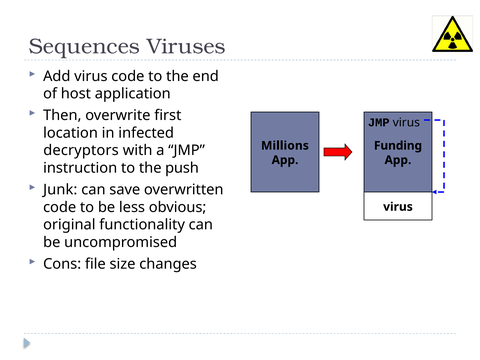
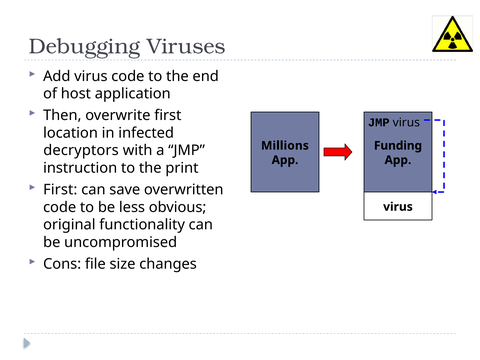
Sequences: Sequences -> Debugging (84, 46)
push: push -> print (182, 168)
Junk: Junk -> First (60, 190)
